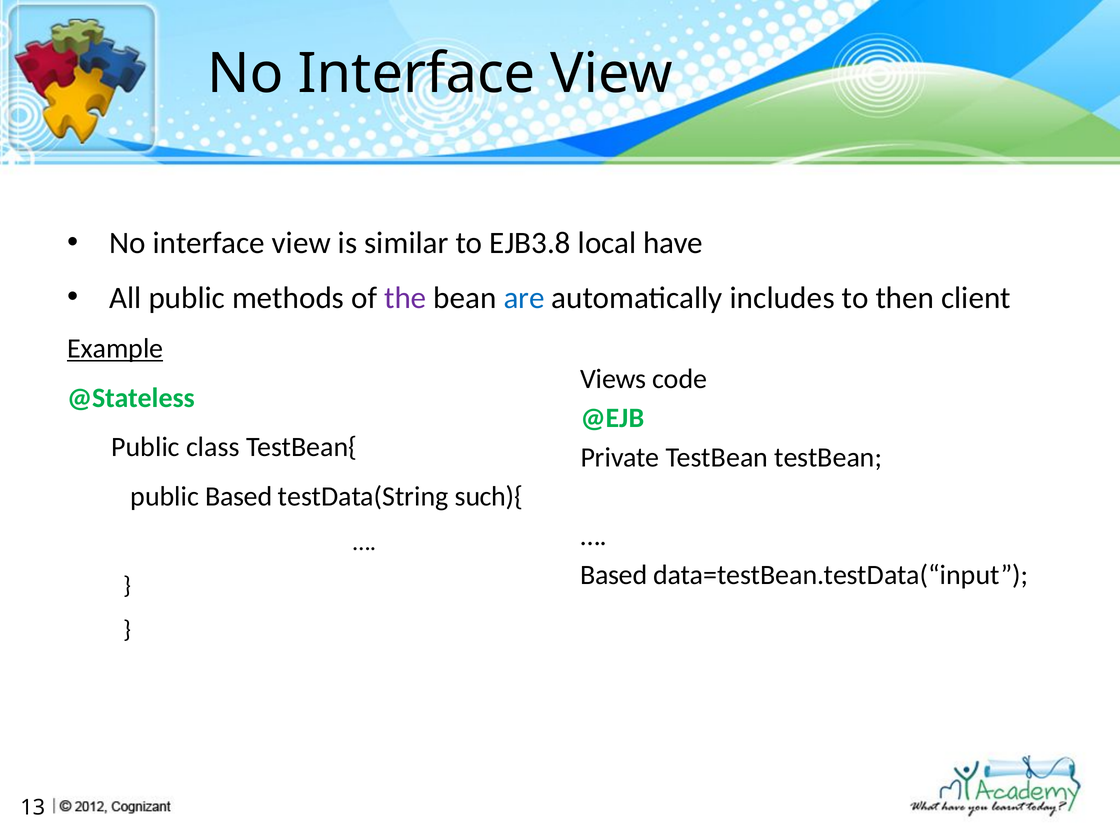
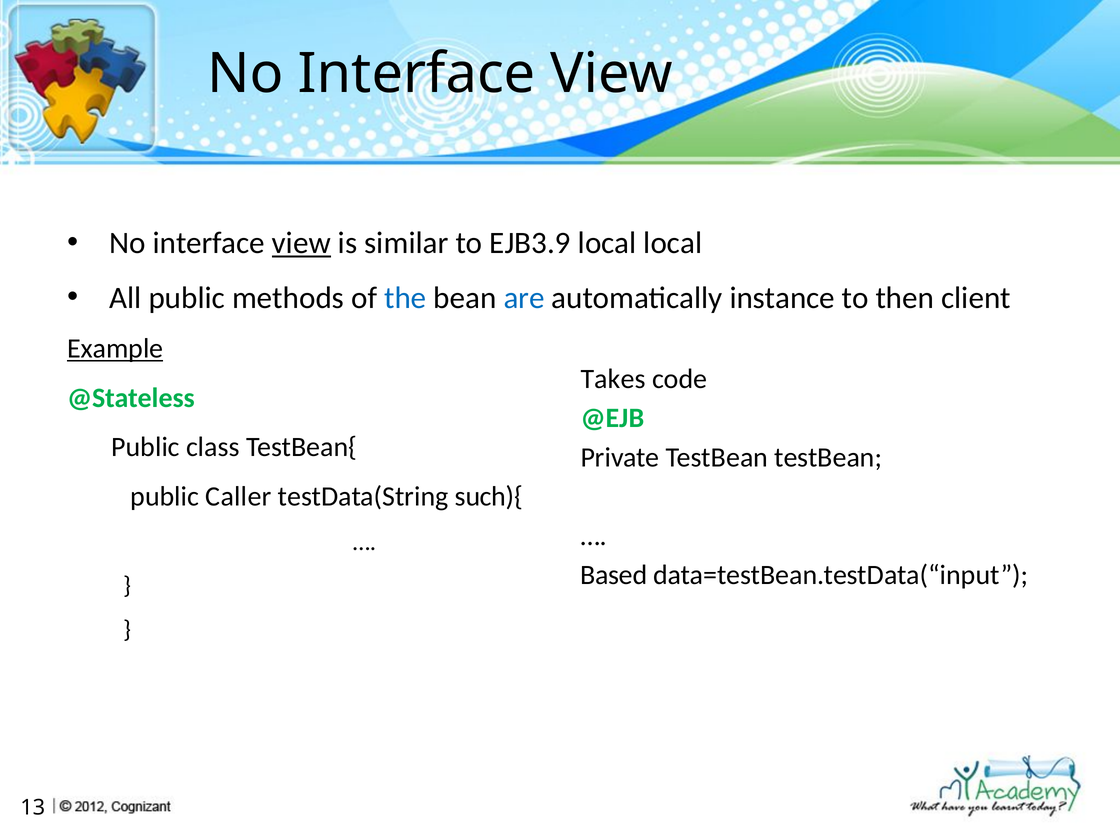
view underline: none -> present (301, 243)
EJB3.8: EJB3.8 -> EJB3.9 (530, 243)
local have: have -> local (673, 243)
the colour: purple -> blue (405, 298)
includes: includes -> instance (782, 298)
Views: Views -> Takes (613, 379)
public Based: Based -> Caller (238, 496)
